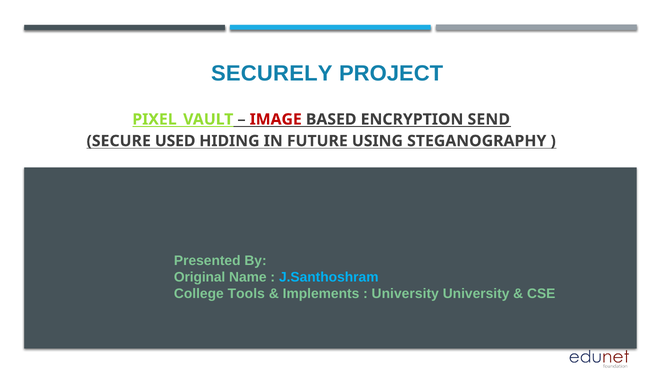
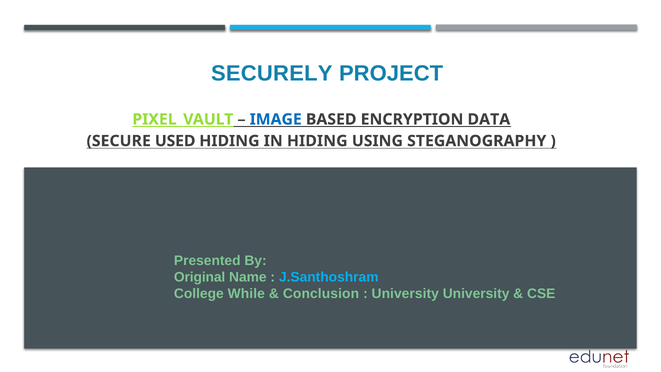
IMAGE colour: red -> blue (276, 119)
SEND: SEND -> DATA (489, 119)
IN FUTURE: FUTURE -> HIDING (317, 141)
Tools: Tools -> While (246, 293)
Implements: Implements -> Conclusion (321, 293)
